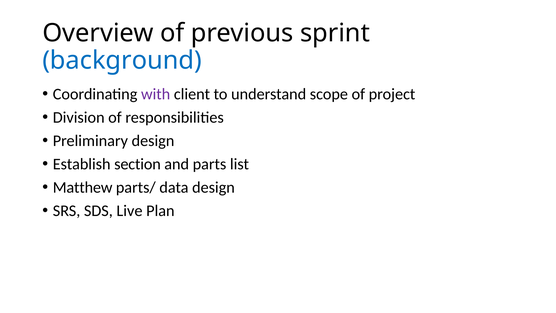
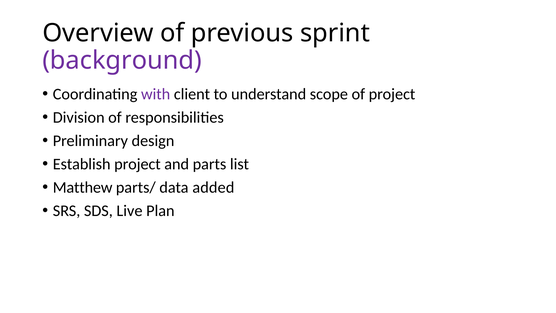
background colour: blue -> purple (122, 60)
Establish section: section -> project (137, 164)
data design: design -> added (213, 187)
